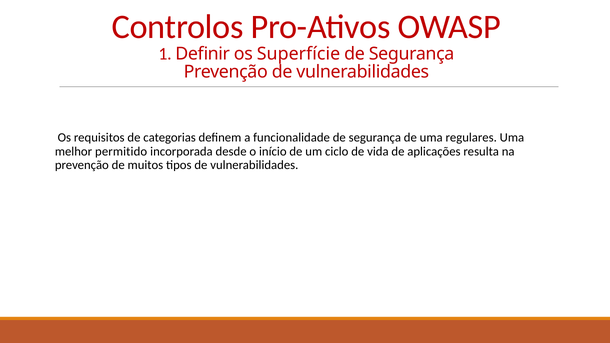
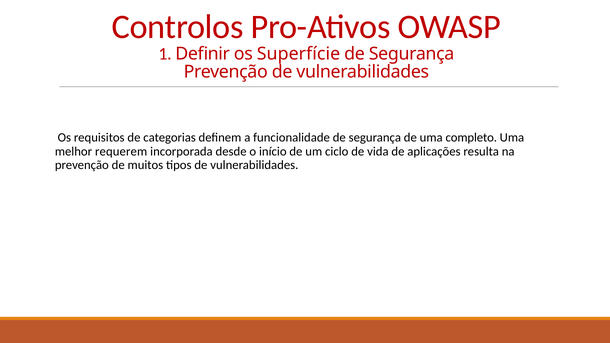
regulares: regulares -> completo (471, 138)
permitido: permitido -> requerem (121, 152)
